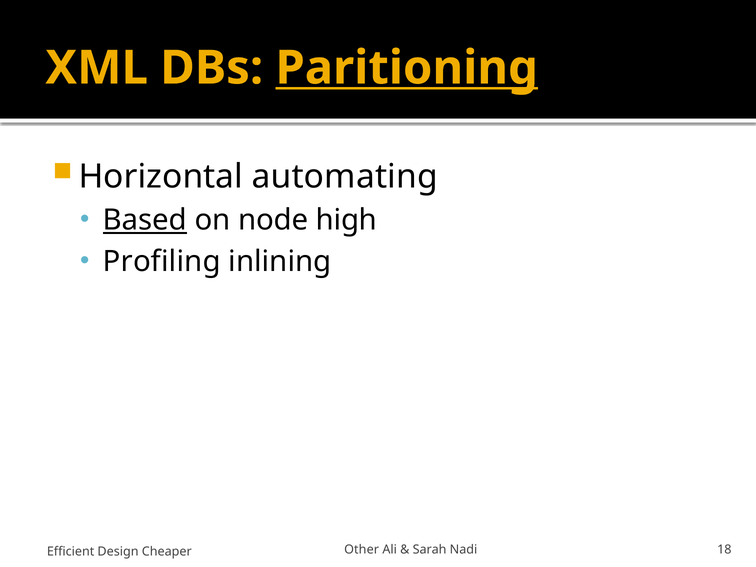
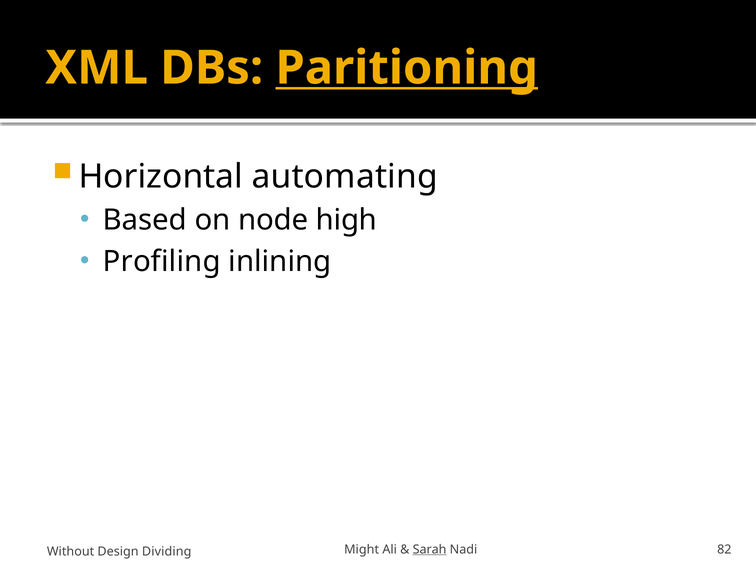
Based underline: present -> none (145, 220)
Other: Other -> Might (362, 549)
Sarah underline: none -> present (430, 549)
18: 18 -> 82 (724, 549)
Efficient: Efficient -> Without (71, 551)
Cheaper: Cheaper -> Dividing (167, 551)
